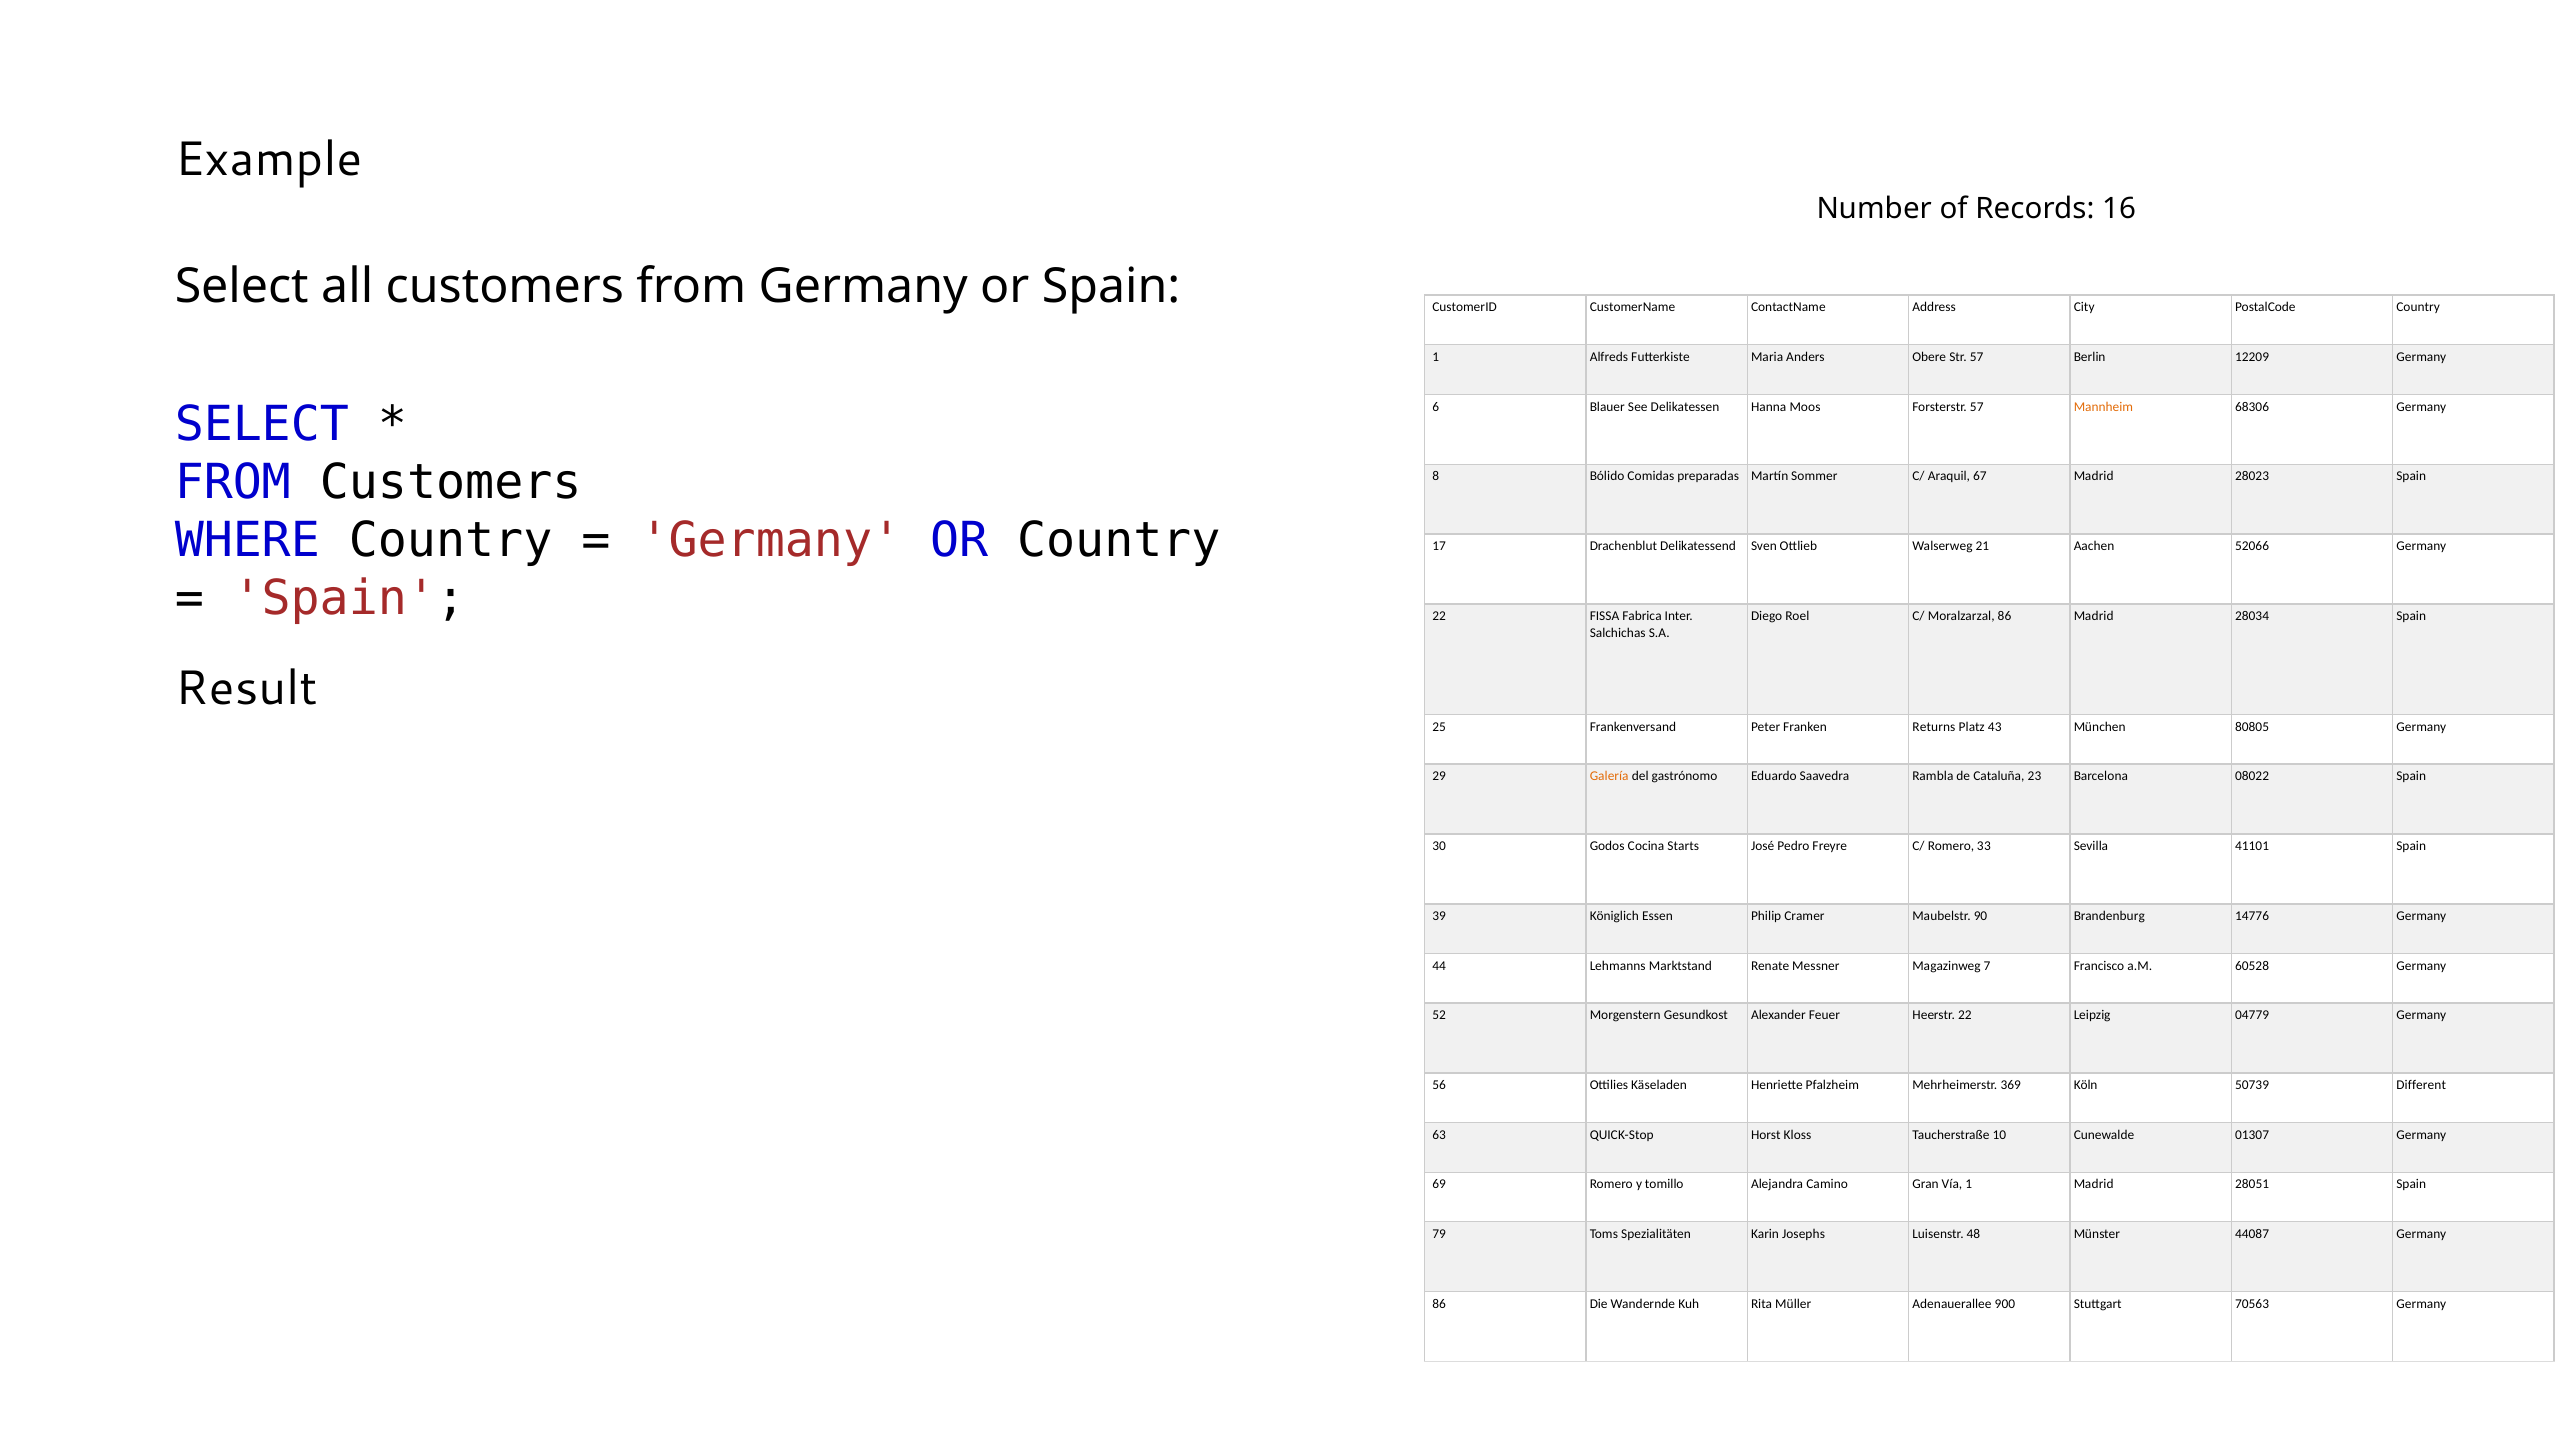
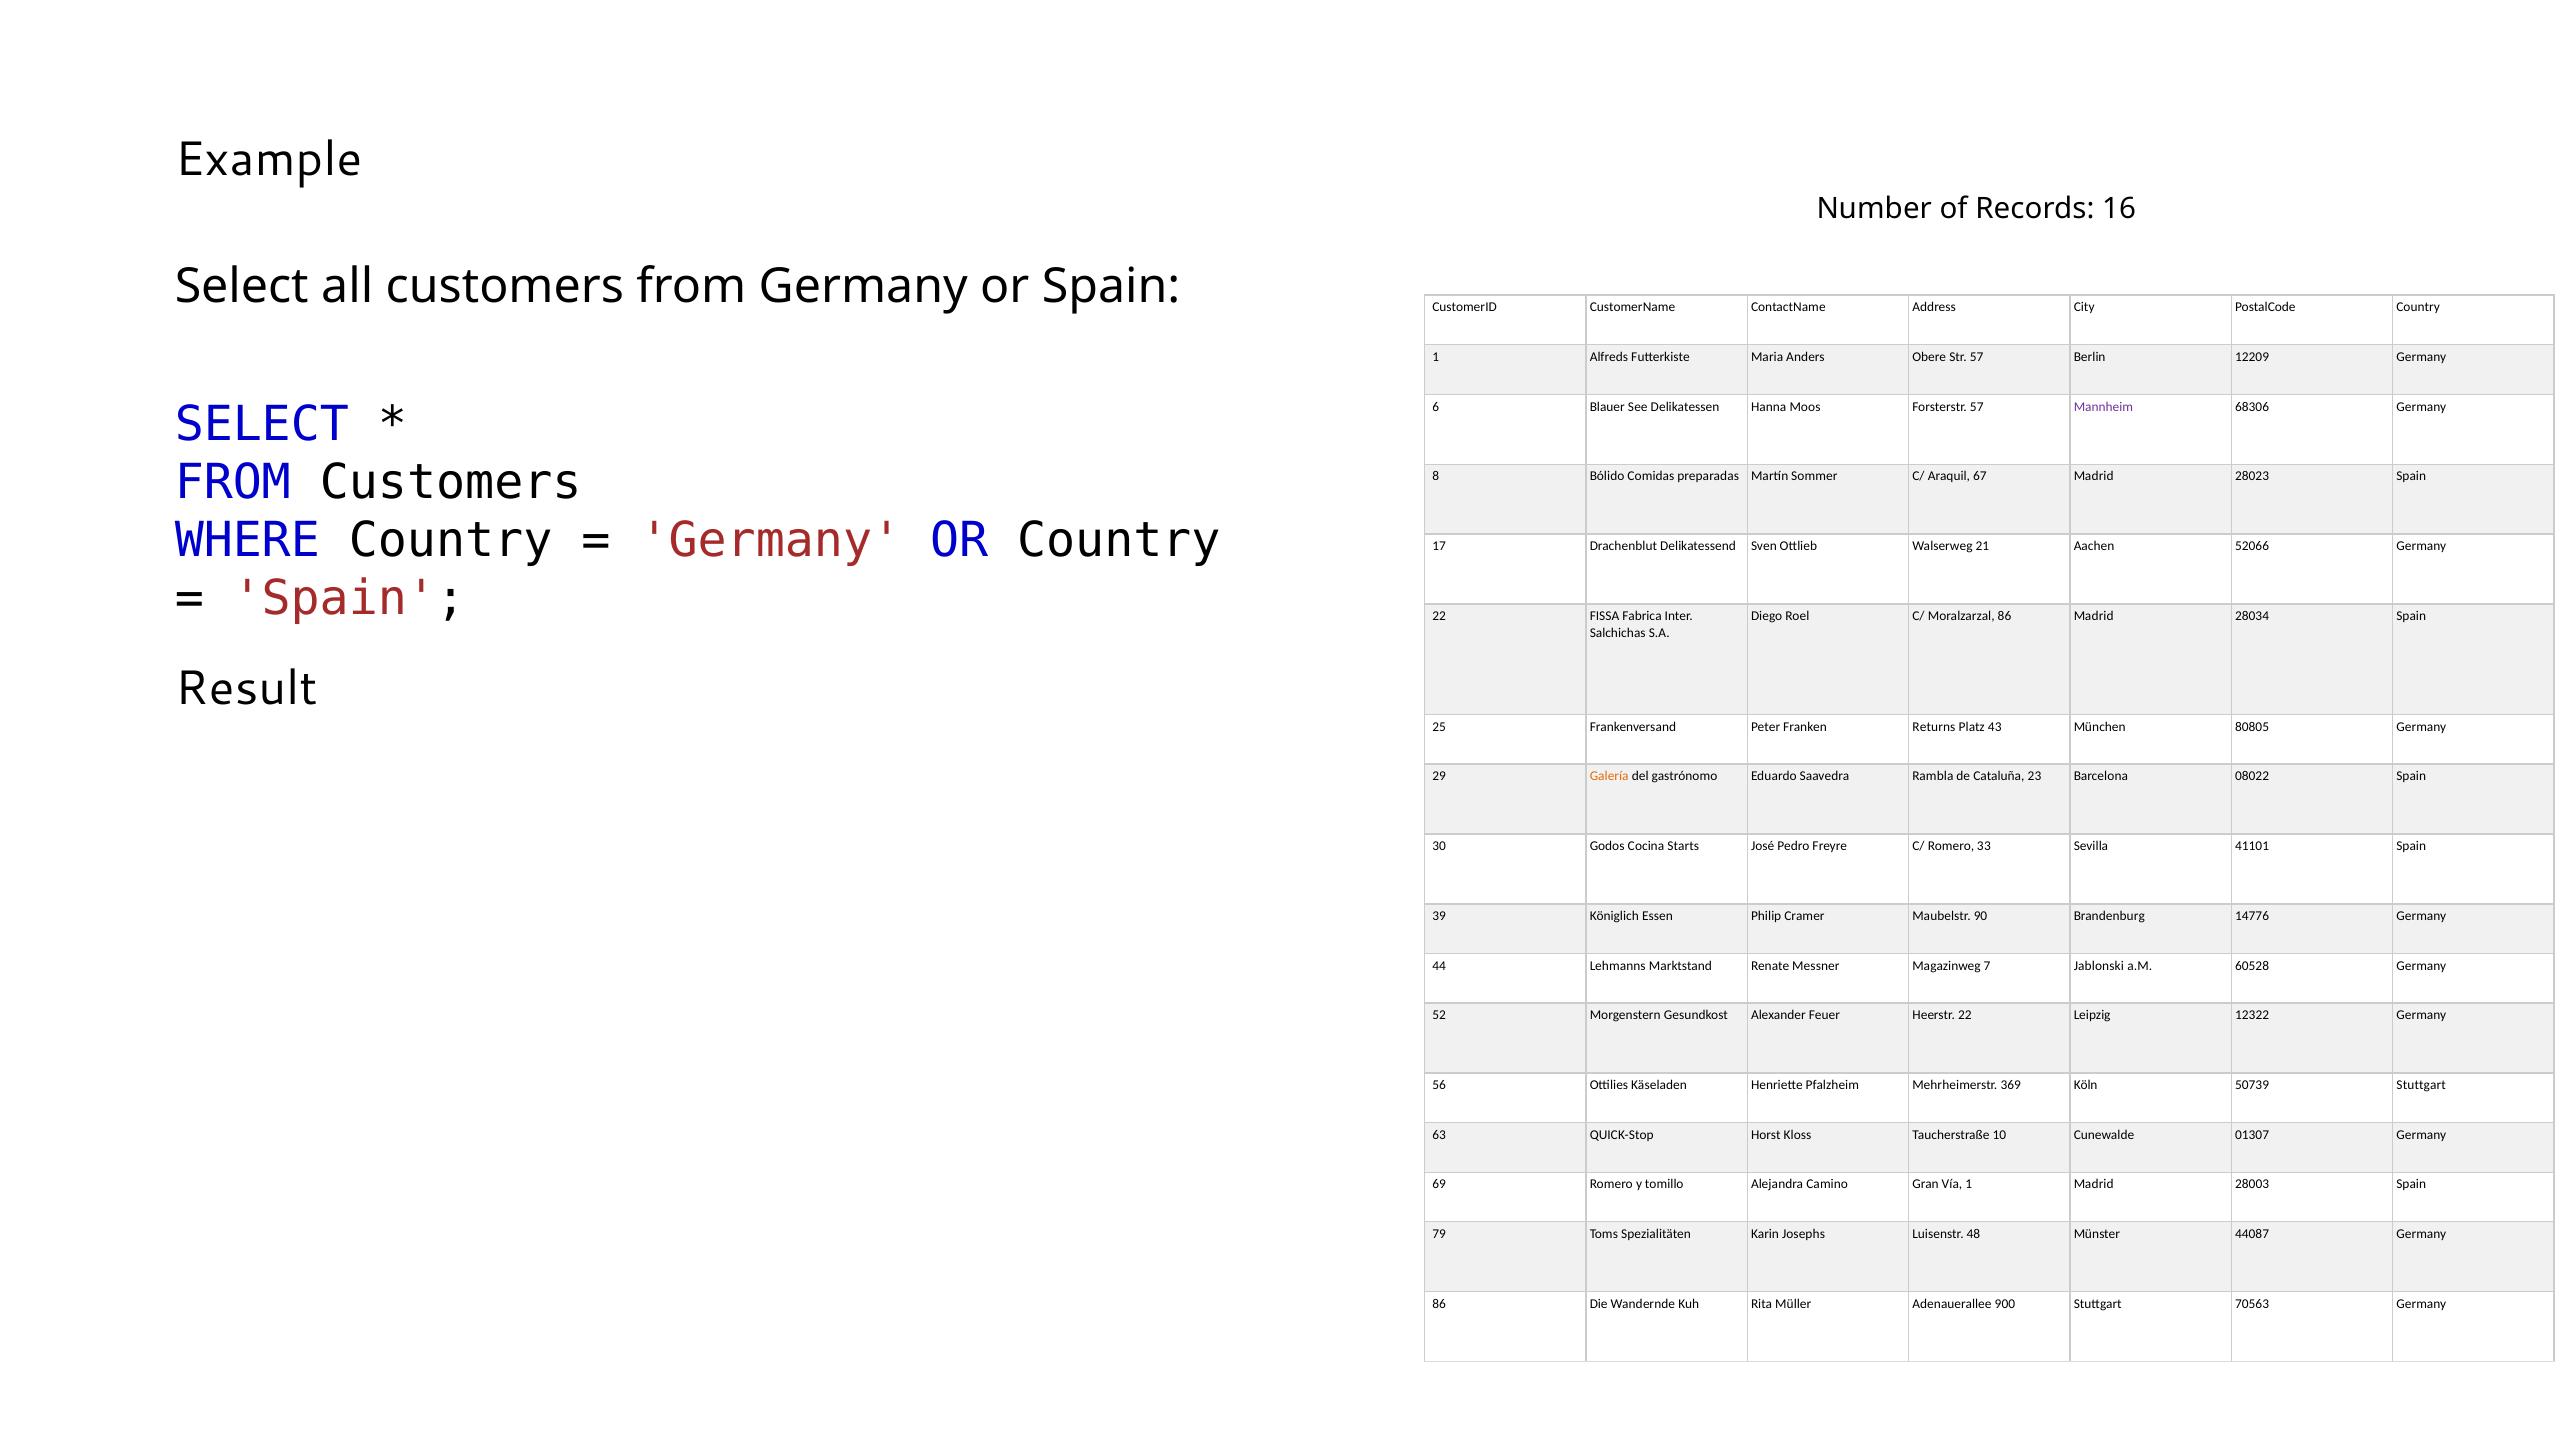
Mannheim colour: orange -> purple (2103, 407)
Francisco: Francisco -> Jablonski (2099, 966)
04779: 04779 -> 12322 (2252, 1015)
50739 Different: Different -> Stuttgart (2421, 1085)
28051: 28051 -> 28003 (2252, 1185)
